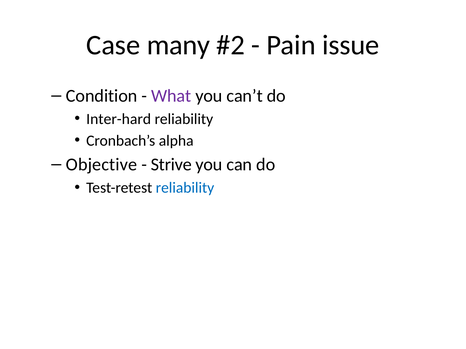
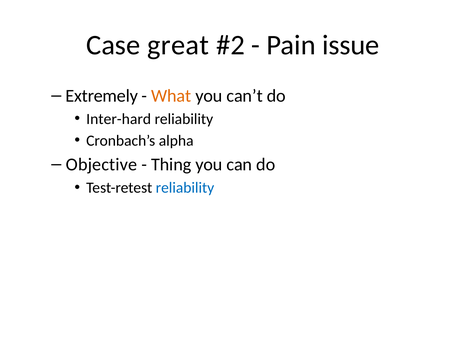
many: many -> great (178, 45)
Condition: Condition -> Extremely (102, 96)
What colour: purple -> orange (171, 96)
Strive: Strive -> Thing (171, 165)
